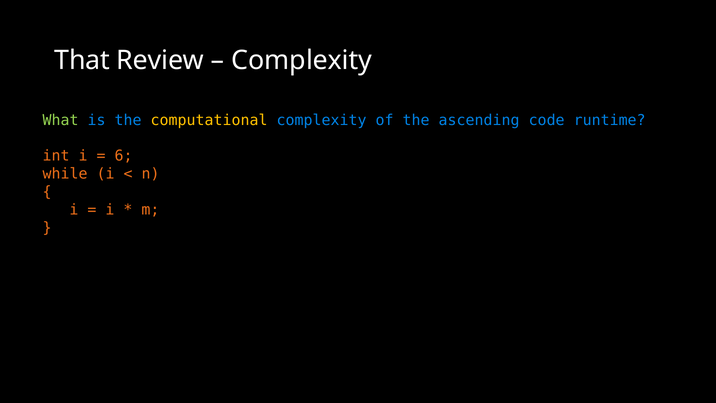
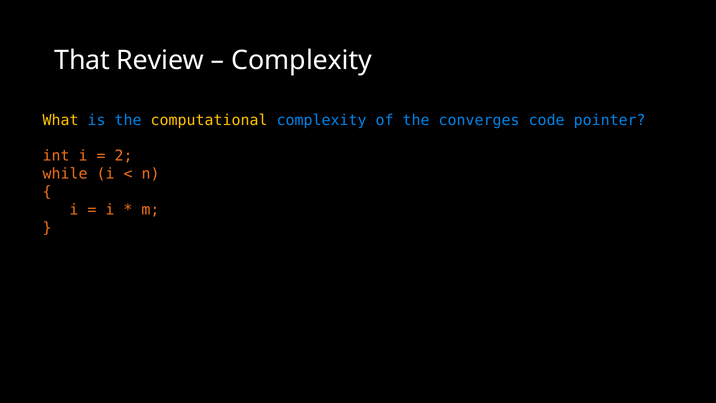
What colour: light green -> yellow (61, 120)
ascending: ascending -> converges (479, 120)
runtime: runtime -> pointer (610, 120)
6: 6 -> 2 (124, 156)
